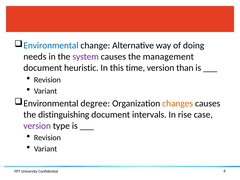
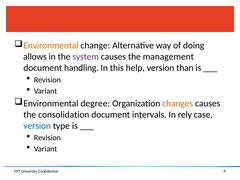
Environmental colour: blue -> orange (51, 45)
needs: needs -> allows (35, 57)
heuristic: heuristic -> handling (81, 68)
time: time -> help (135, 68)
distinguishing: distinguishing -> consolidation (64, 115)
rise: rise -> rely (185, 115)
version colour: purple -> blue (37, 126)
